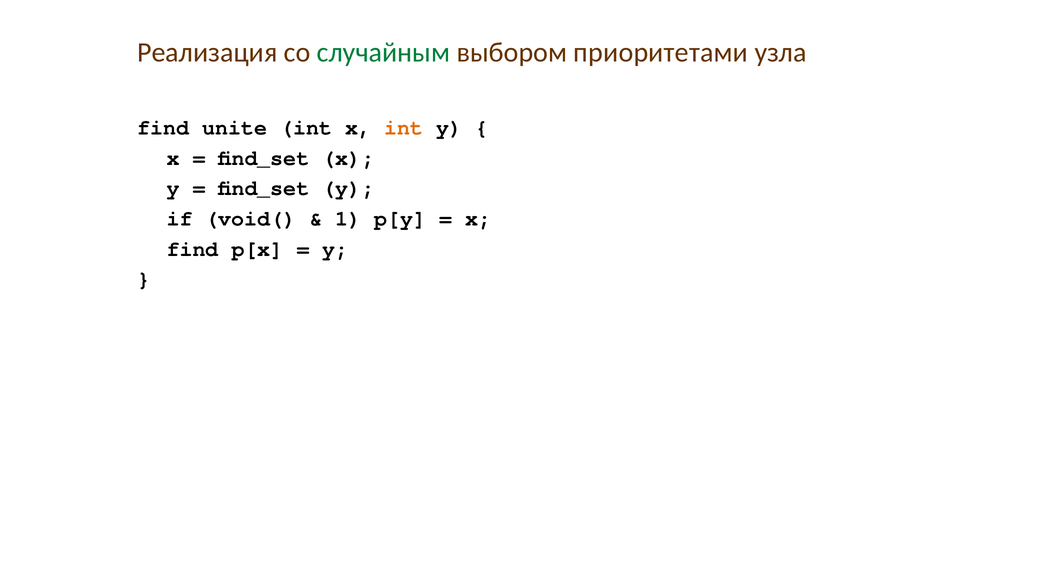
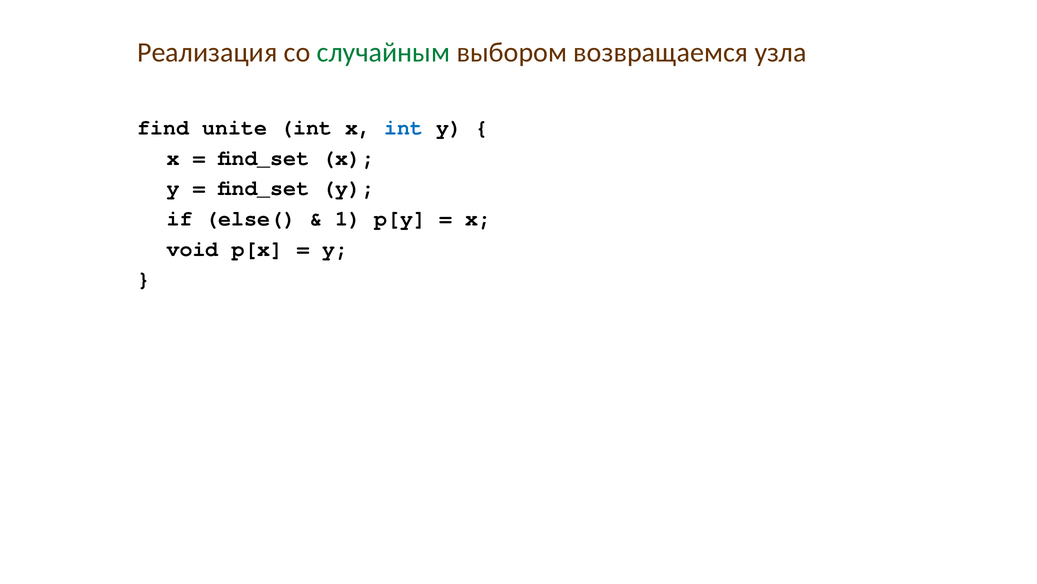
приоритетами: приоритетами -> возвращаемся (661, 52)
int colour: orange -> blue (404, 128)
void(: void( -> else( (251, 218)
find: find -> void (193, 249)
